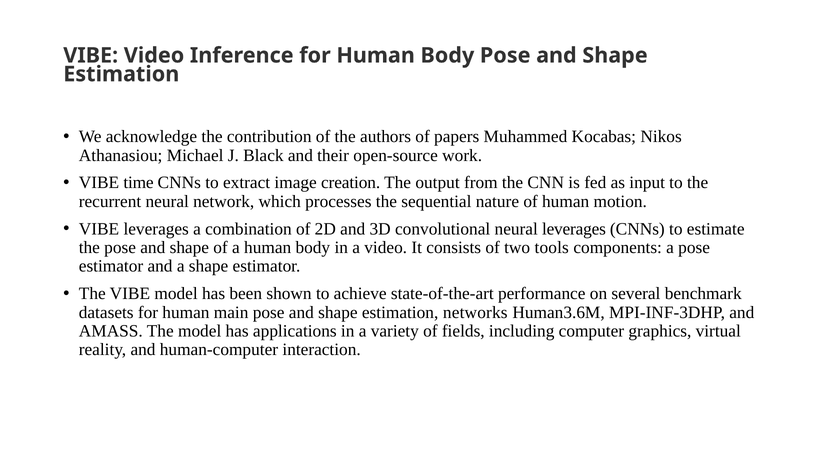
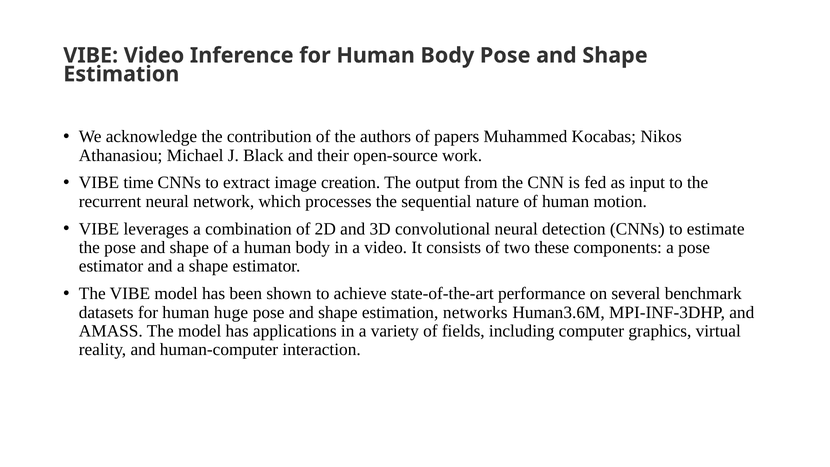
neural leverages: leverages -> detection (574, 229)
tools: tools -> these (552, 247)
main: main -> huge (231, 312)
